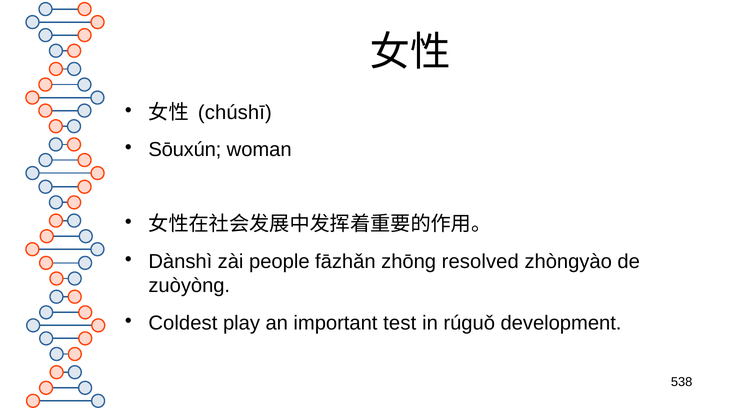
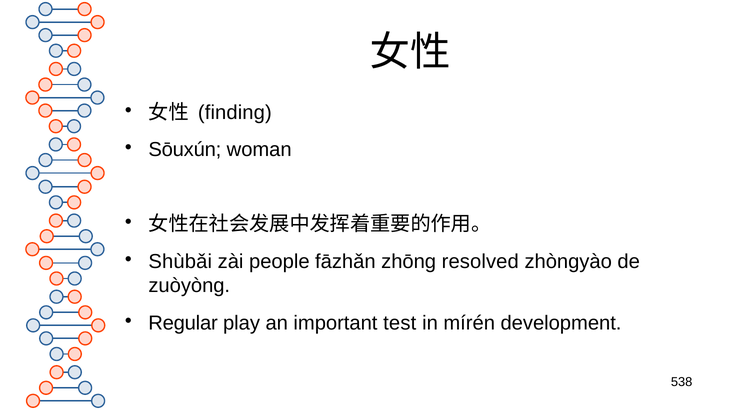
chúshī: chúshī -> finding (235, 112)
Dànshì: Dànshì -> Shùbǎi (180, 261)
Coldest: Coldest -> Regular (183, 323)
rúguǒ: rúguǒ -> mírén (469, 323)
